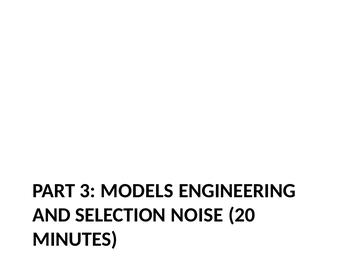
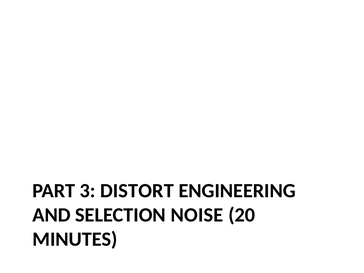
MODELS: MODELS -> DISTORT (137, 191)
